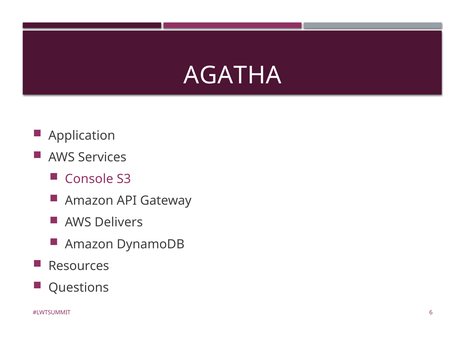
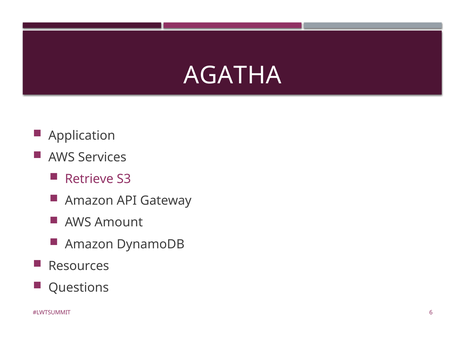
Console: Console -> Retrieve (89, 179)
Delivers: Delivers -> Amount (119, 222)
